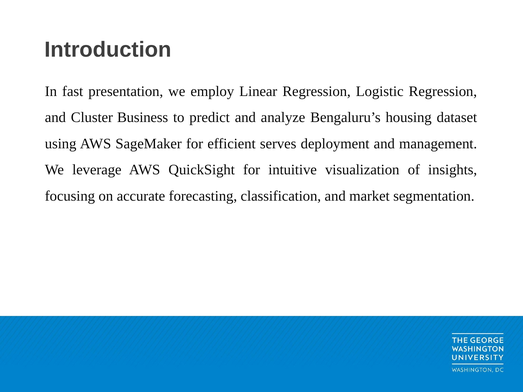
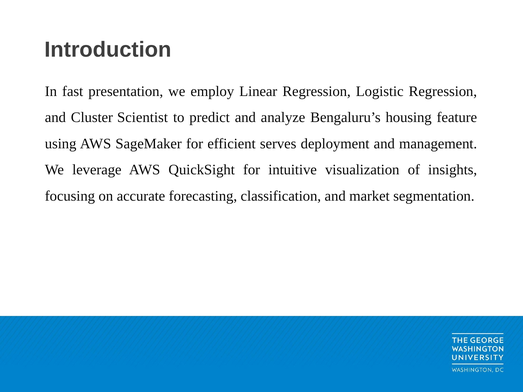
Business: Business -> Scientist (143, 118)
dataset: dataset -> feature (457, 118)
